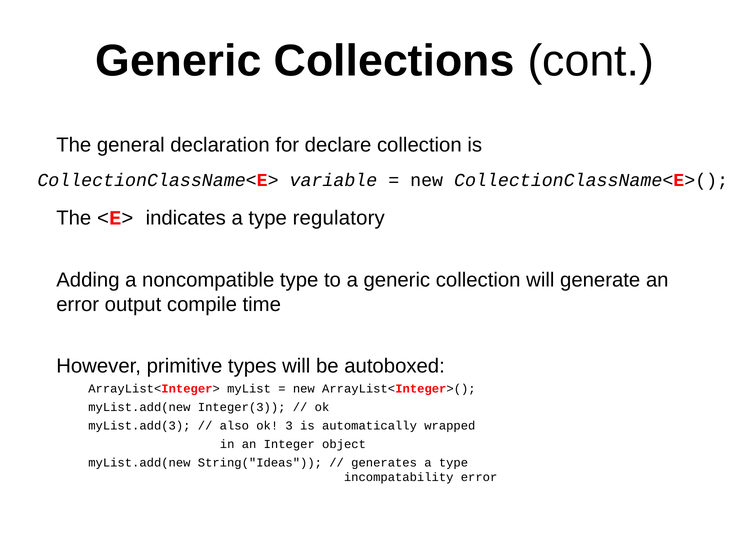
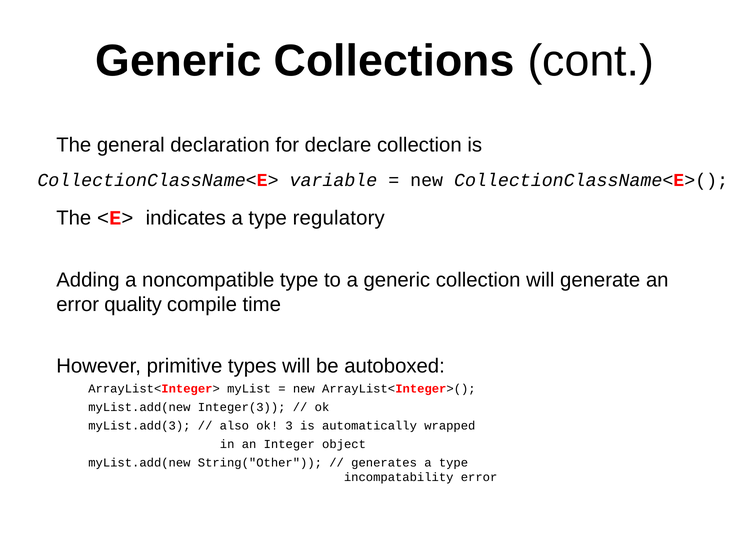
output: output -> quality (133, 304)
String("Ideas: String("Ideas -> String("Other (260, 463)
